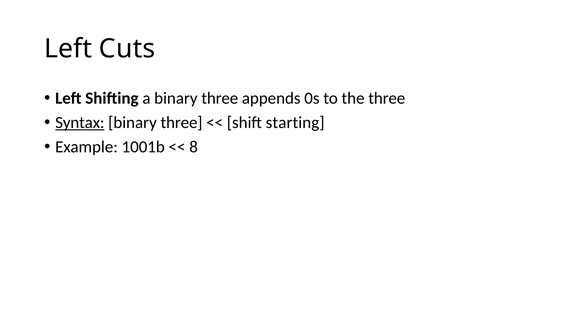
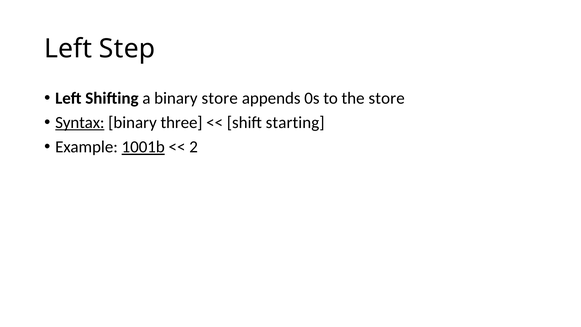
Cuts: Cuts -> Step (127, 49)
a binary three: three -> store (220, 98)
the three: three -> store (387, 98)
1001b underline: none -> present (143, 147)
8: 8 -> 2 (194, 147)
